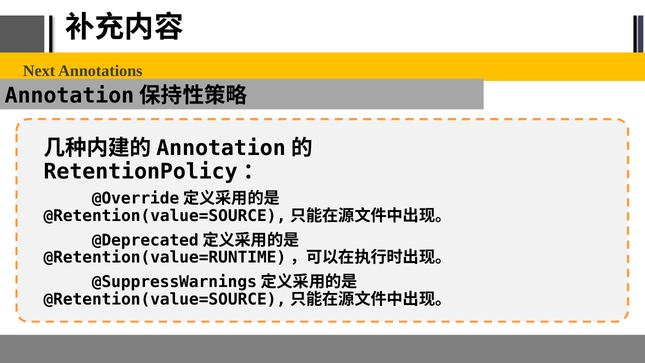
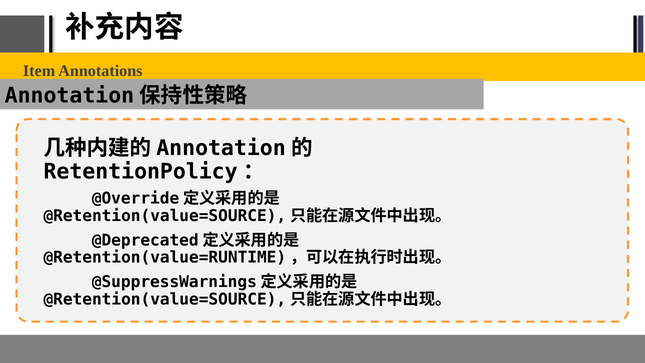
Next: Next -> Item (39, 71)
